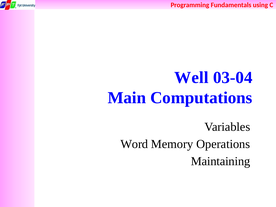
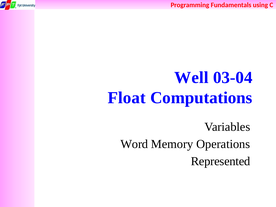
Main: Main -> Float (127, 98)
Maintaining: Maintaining -> Represented (221, 161)
